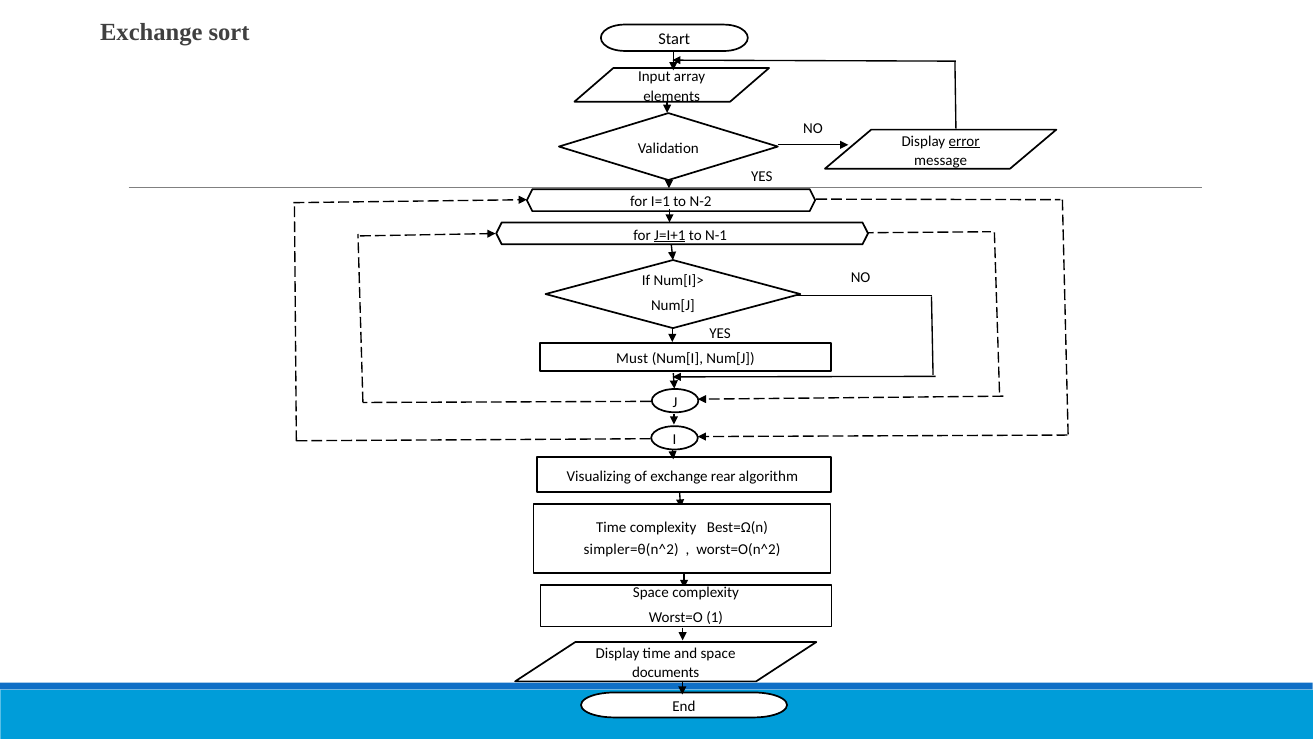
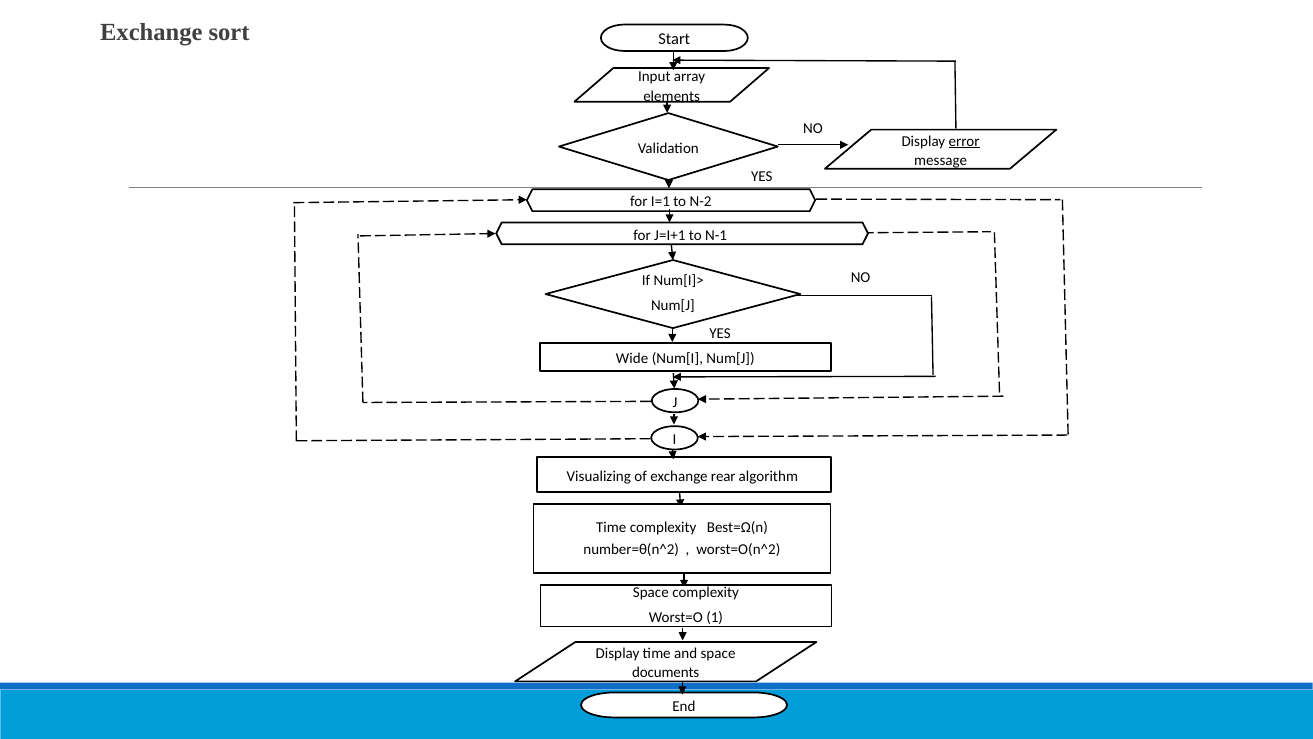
J=I+1 underline: present -> none (670, 235)
Must: Must -> Wide (632, 359)
simpler=θ(n^2: simpler=θ(n^2 -> number=θ(n^2 (631, 549)
